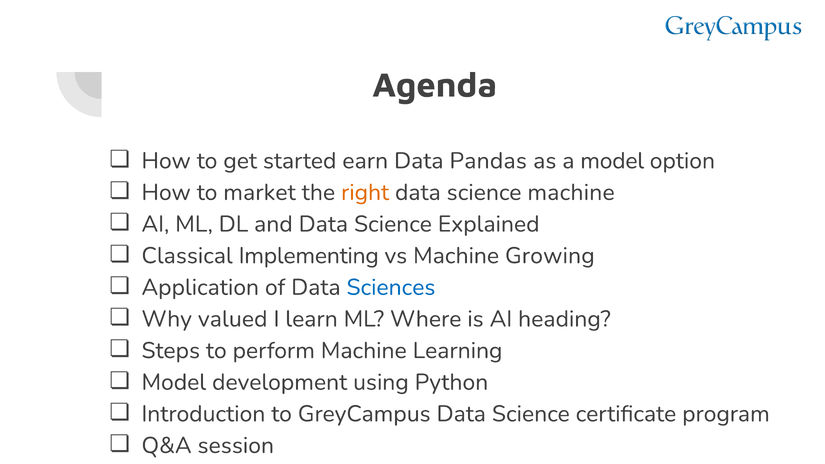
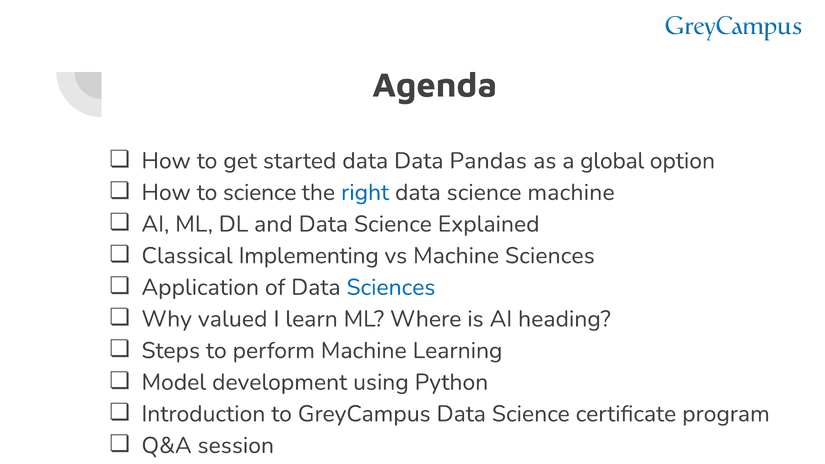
started earn: earn -> data (365, 161)
a model: model -> global (612, 161)
to market: market -> science (260, 192)
right colour: orange -> blue (365, 192)
Machine Growing: Growing -> Sciences (550, 256)
